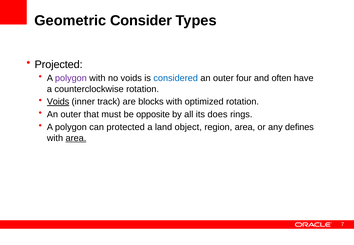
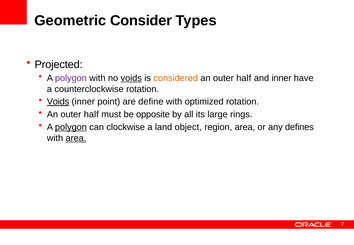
voids underline: none -> present (131, 78)
considered colour: blue -> orange (176, 78)
four: four -> half (244, 78)
and often: often -> inner (281, 78)
track: track -> point (109, 102)
blocks: blocks -> define (151, 102)
that: that -> half (91, 114)
does: does -> large (218, 114)
polygon underline: none -> present (71, 127)
protected: protected -> clockwise (126, 127)
